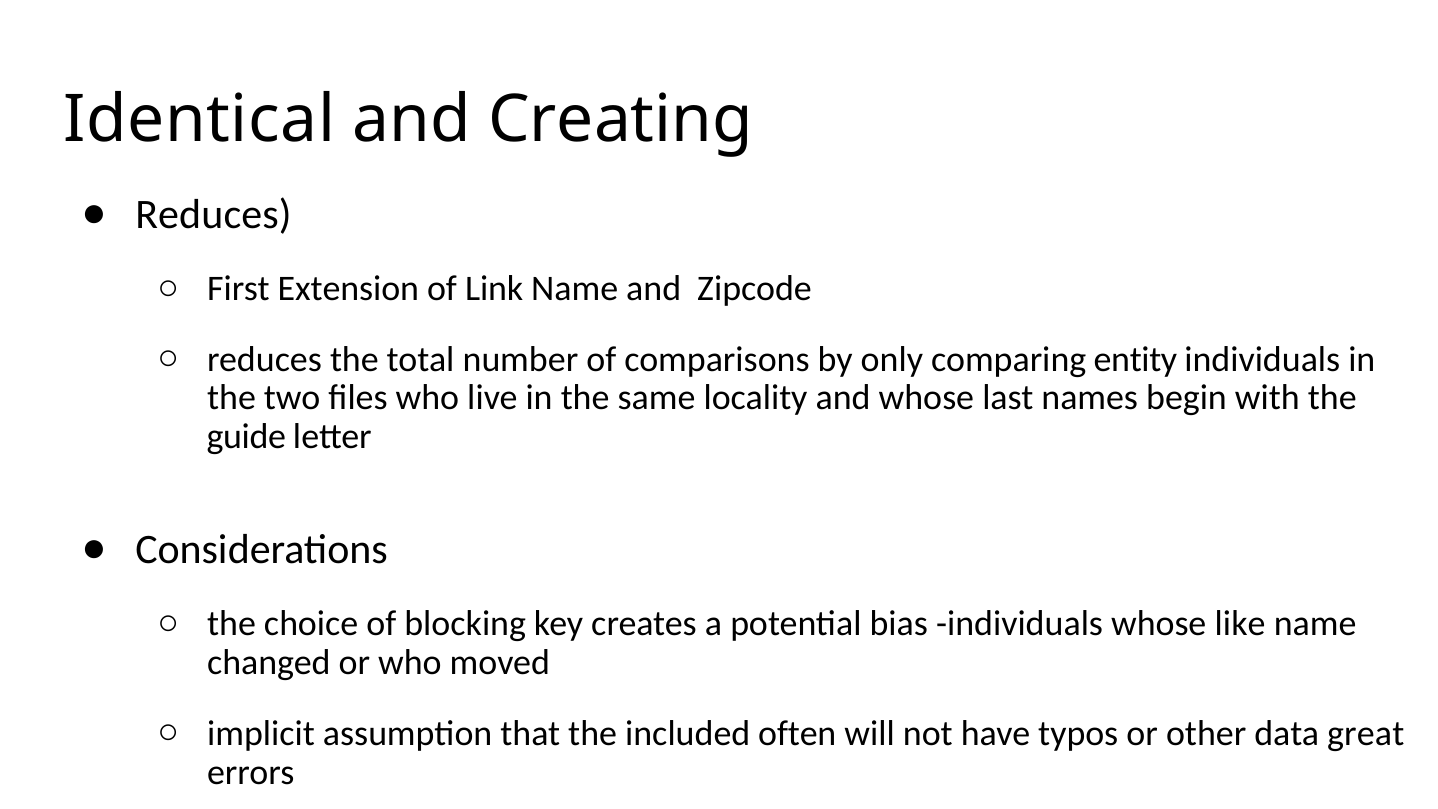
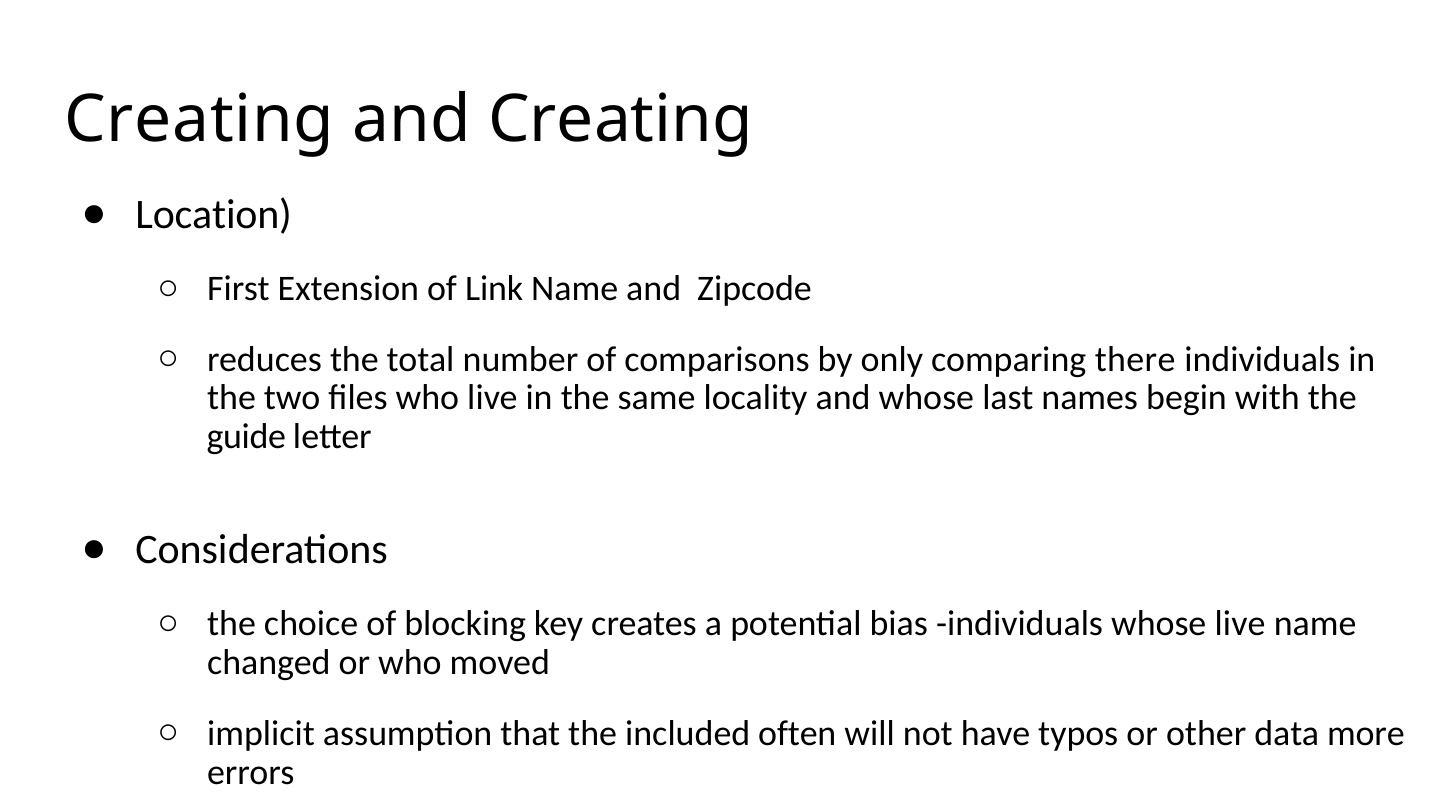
Identical: Identical -> Creating (199, 120)
Reduces: Reduces -> Location (214, 214)
entity: entity -> there (1135, 359)
whose like: like -> live (1240, 624)
great: great -> more (1366, 733)
